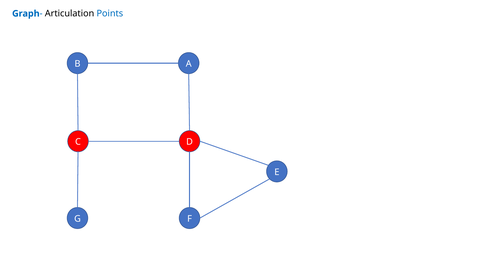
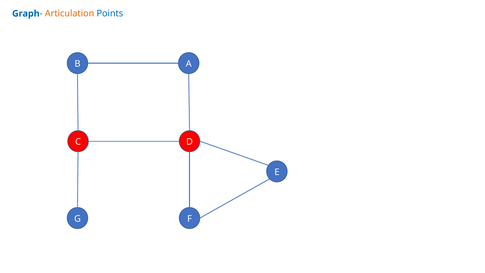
Articulation colour: black -> orange (70, 14)
